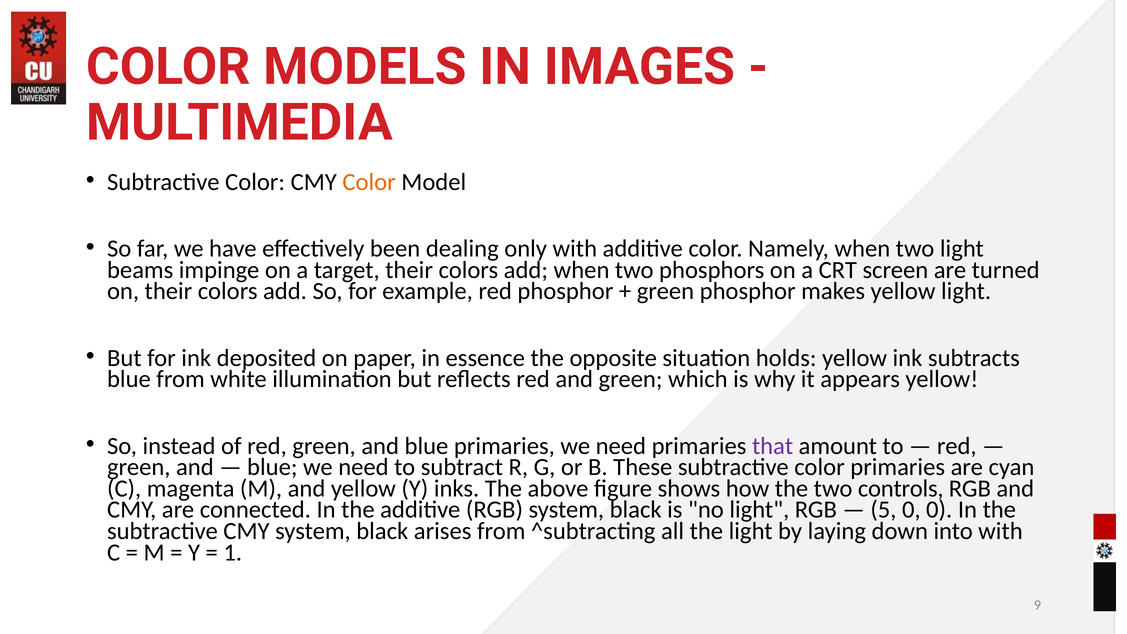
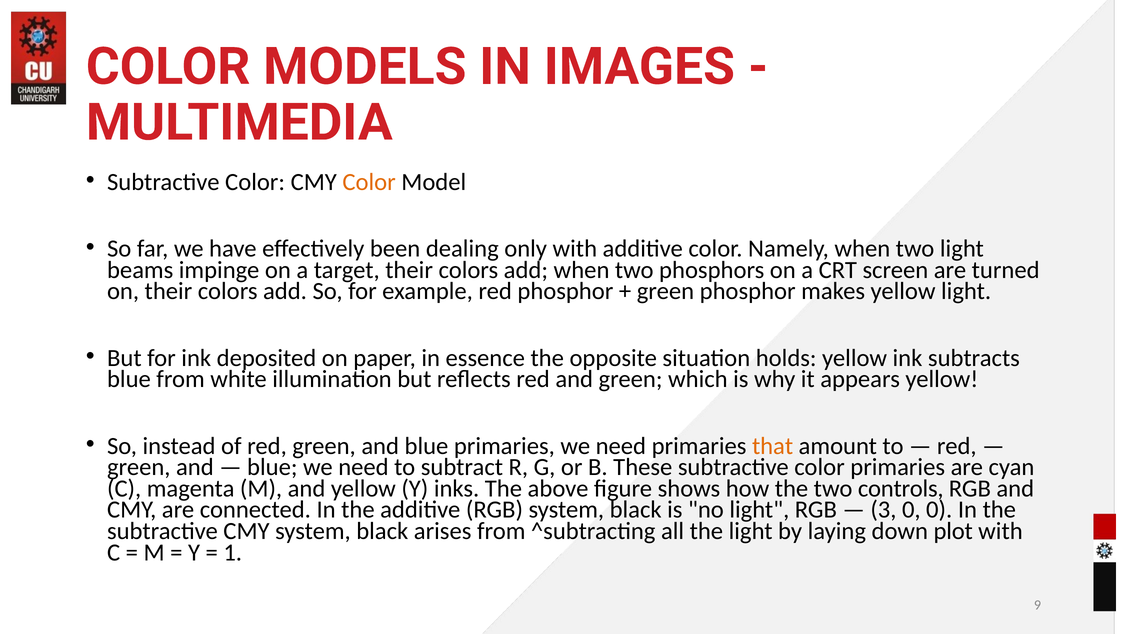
that colour: purple -> orange (773, 446)
5: 5 -> 3 (883, 510)
into: into -> plot (953, 531)
